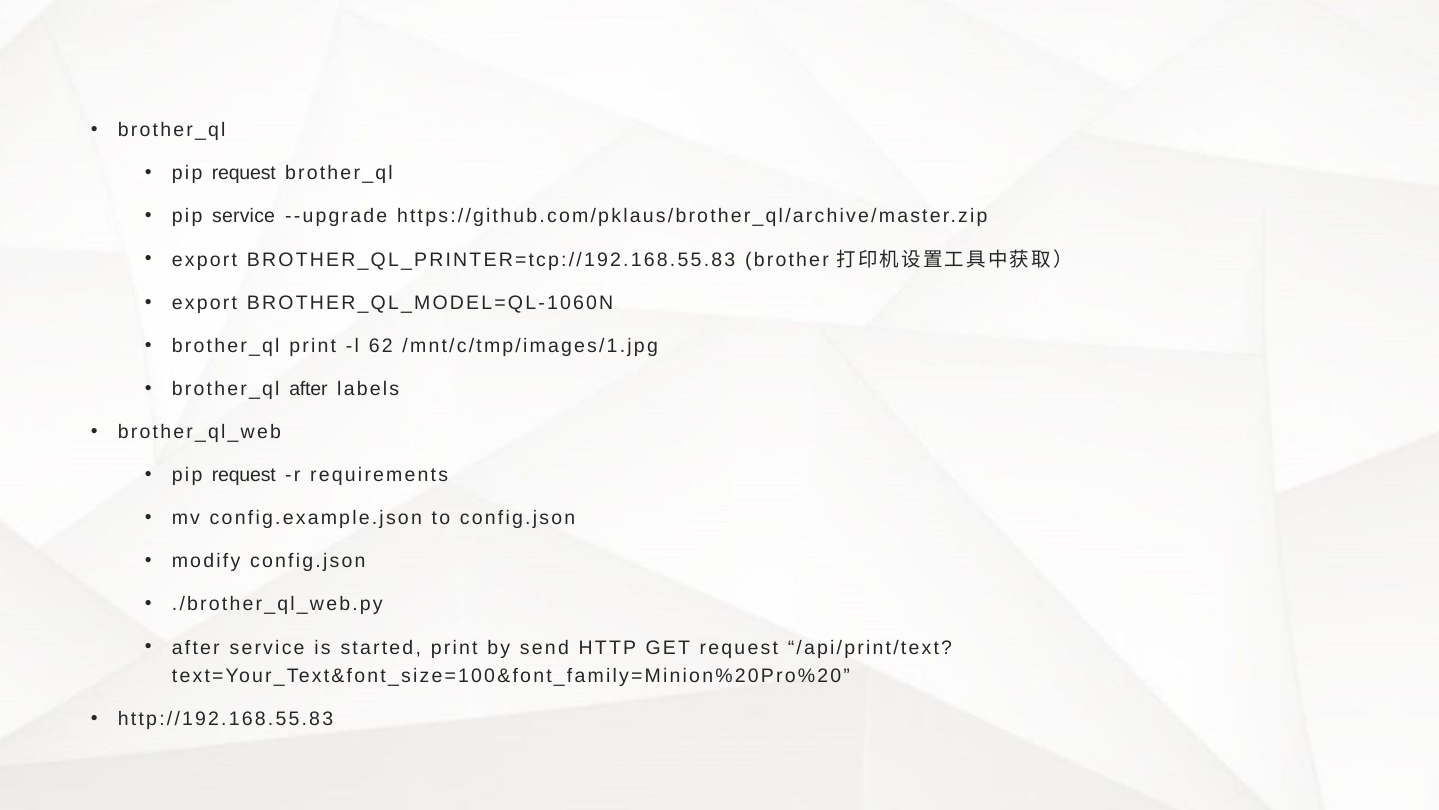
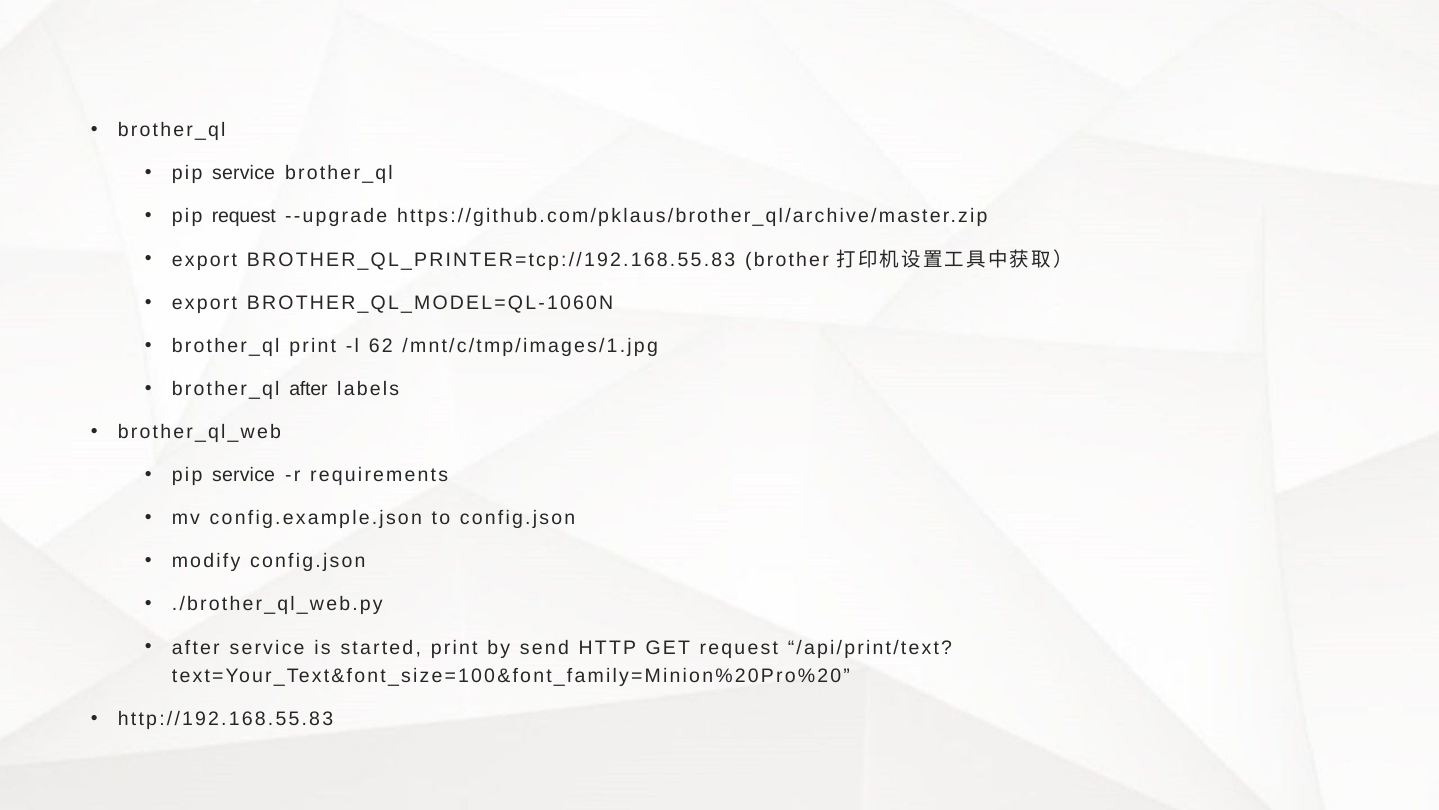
request: request -> service (244, 173)
pip service: service -> request (244, 216)
request: request -> service (244, 475)
